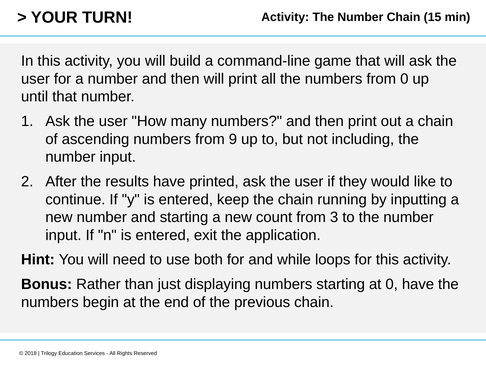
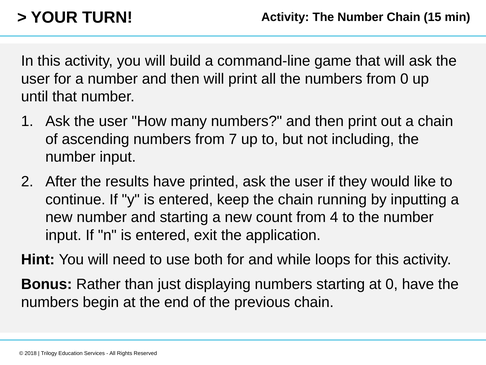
9: 9 -> 7 (233, 139)
3: 3 -> 4 (334, 217)
